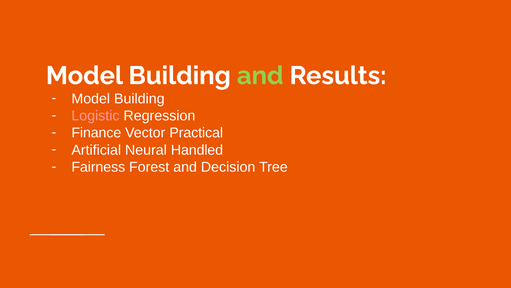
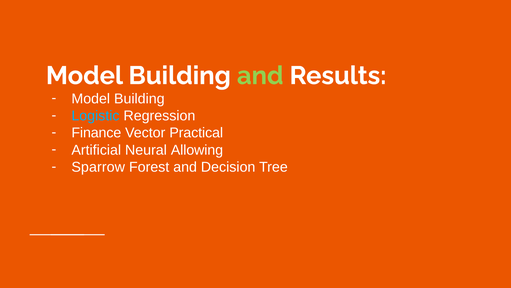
Logistic colour: pink -> light blue (95, 116)
Handled: Handled -> Allowing (197, 150)
Fairness: Fairness -> Sparrow (98, 167)
